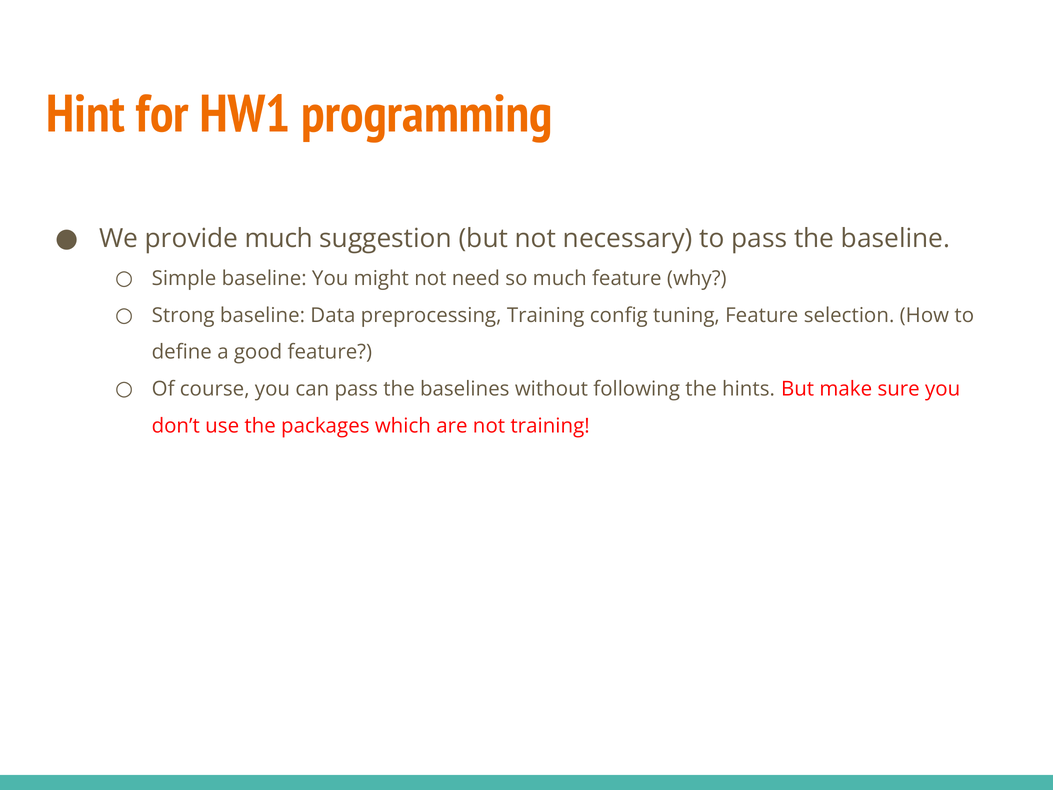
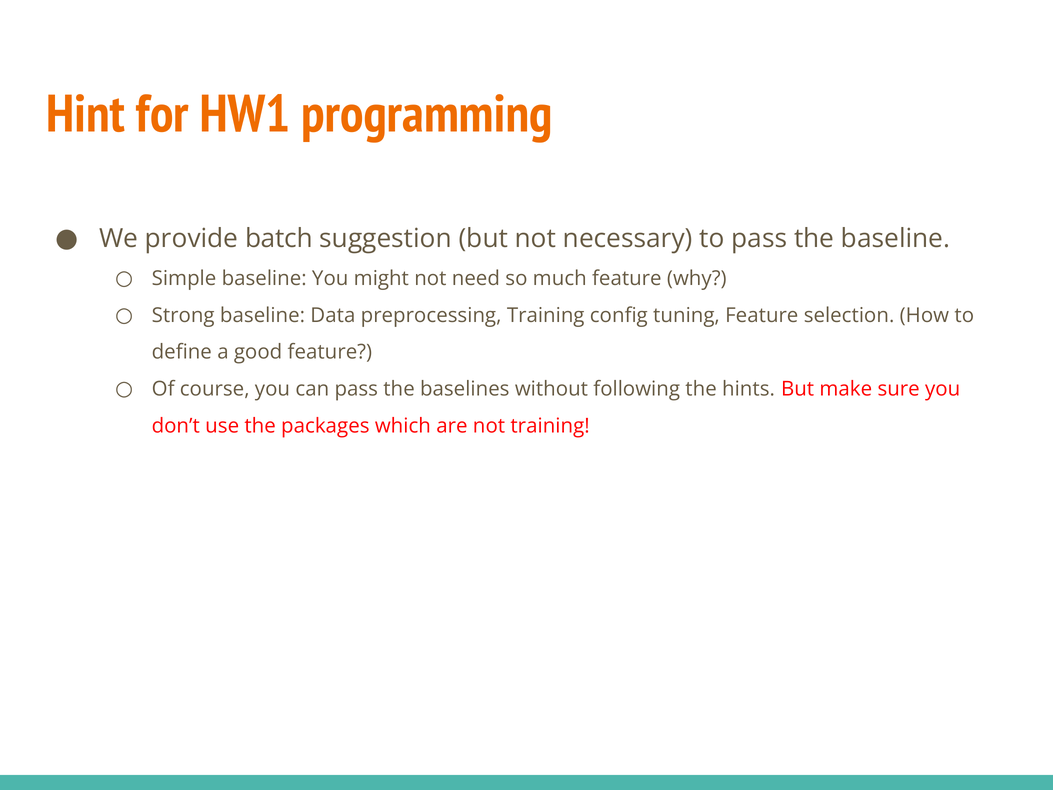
provide much: much -> batch (279, 238)
